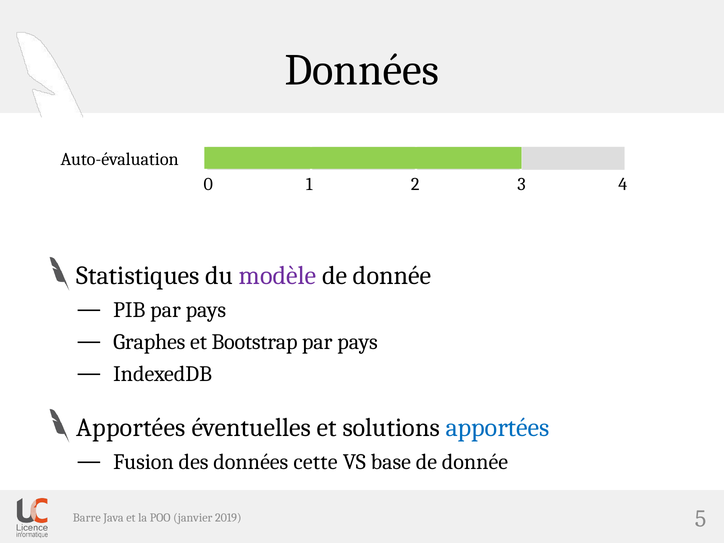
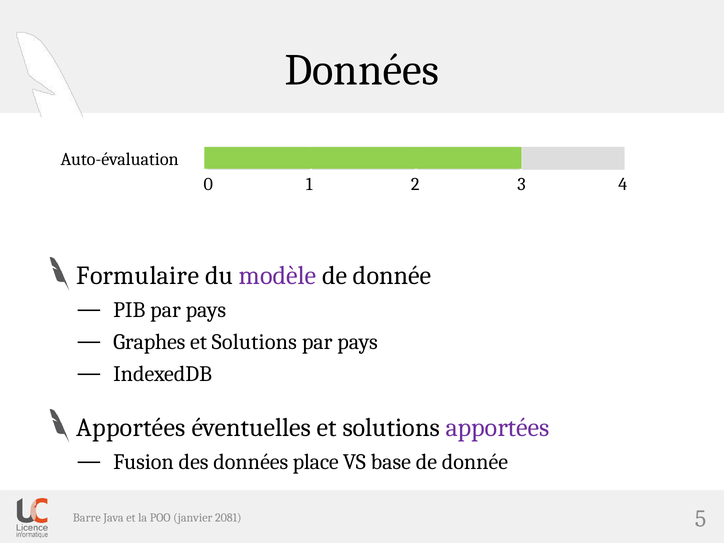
Statistiques: Statistiques -> Formulaire (138, 276)
Bootstrap: Bootstrap -> Solutions (254, 342)
apportées colour: blue -> purple (498, 428)
cette: cette -> place (316, 462)
2019: 2019 -> 2081 (228, 518)
